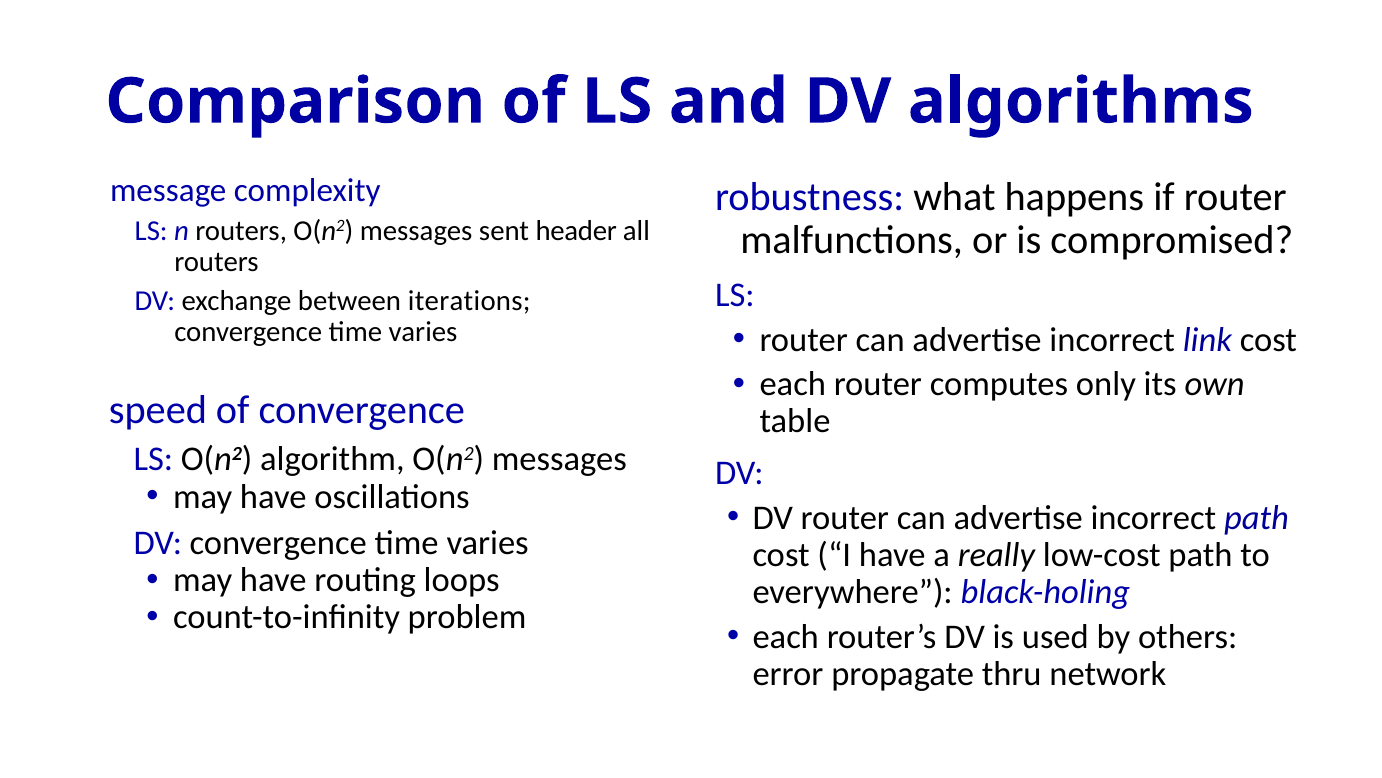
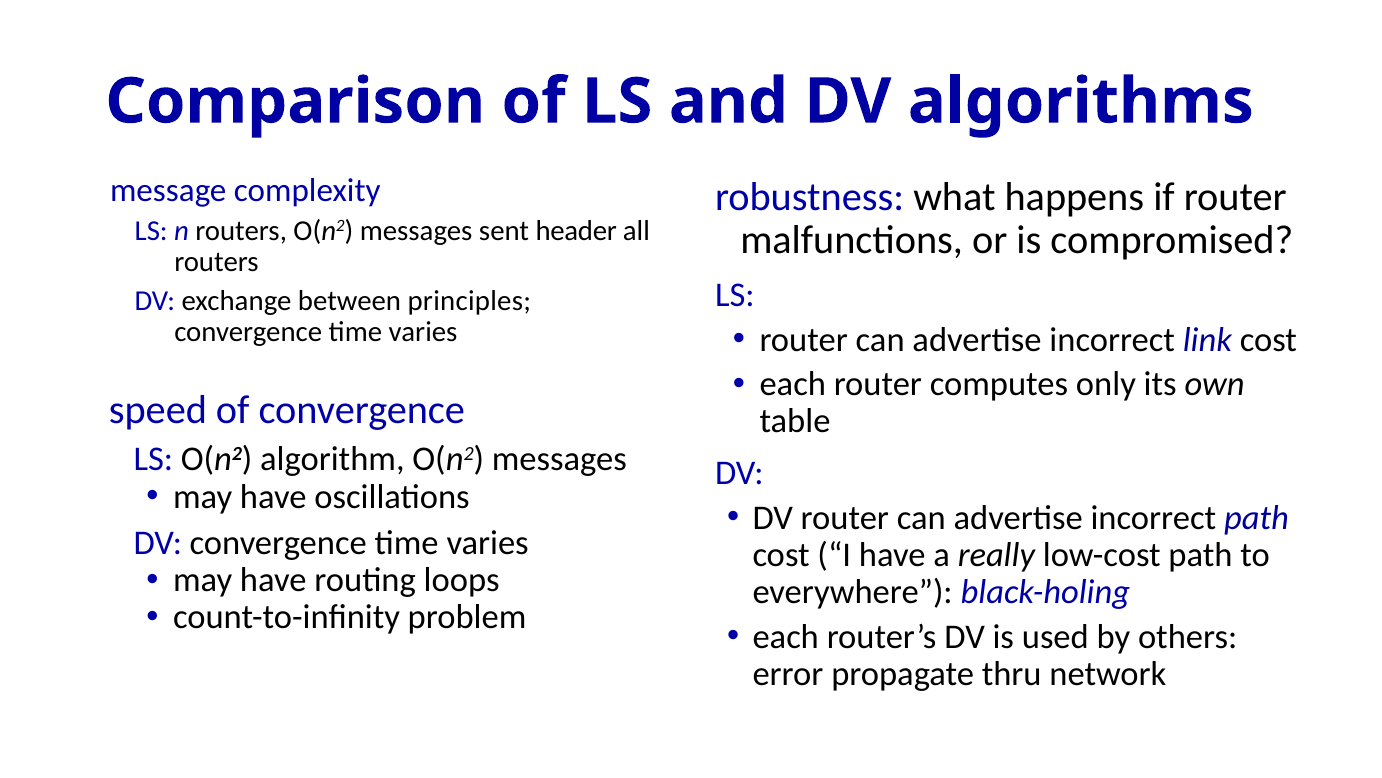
iterations: iterations -> principles (469, 300)
